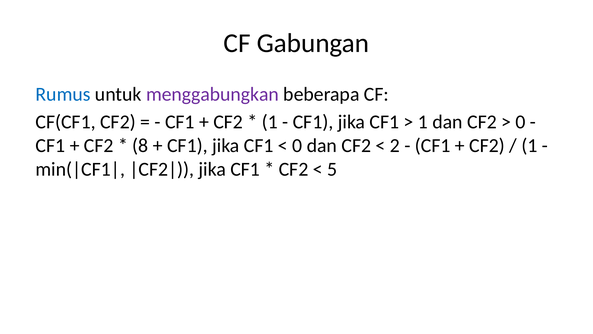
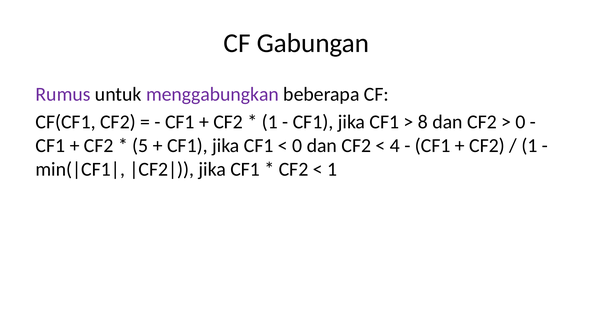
Rumus colour: blue -> purple (63, 94)
1: 1 -> 8 (423, 122)
8: 8 -> 5 (140, 145)
2: 2 -> 4 (395, 145)
5: 5 -> 1 (332, 169)
